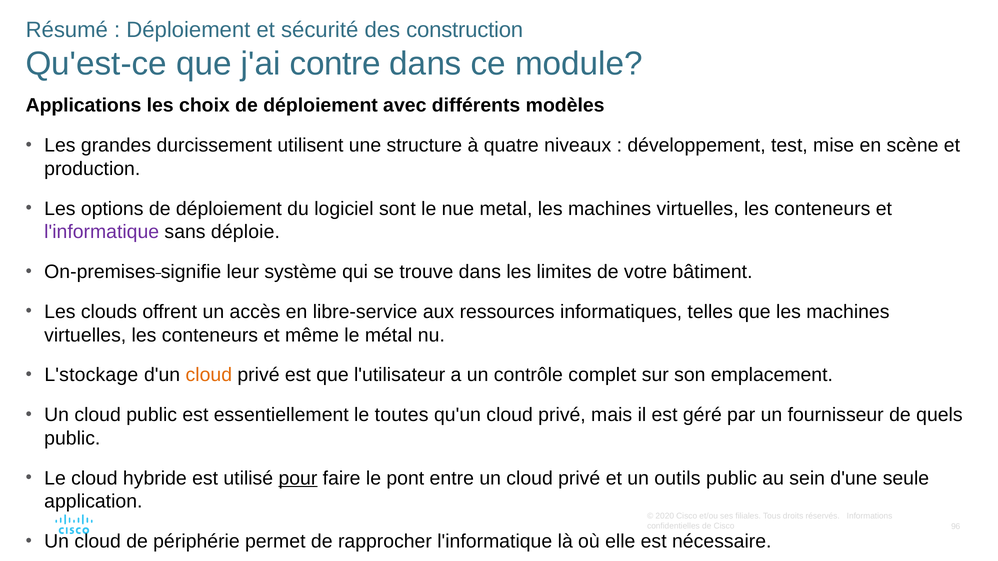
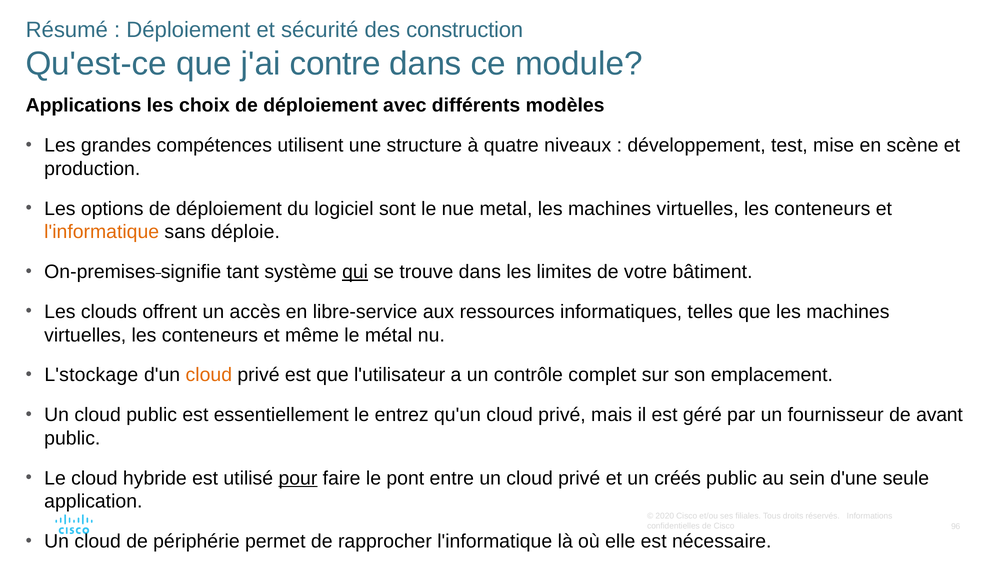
durcissement: durcissement -> compétences (214, 146)
l'informatique colour: purple -> orange (102, 232)
leur: leur -> tant (243, 272)
qui underline: none -> present (355, 272)
toutes: toutes -> entrez (402, 415)
quels: quels -> avant (939, 415)
outils: outils -> créés (678, 479)
